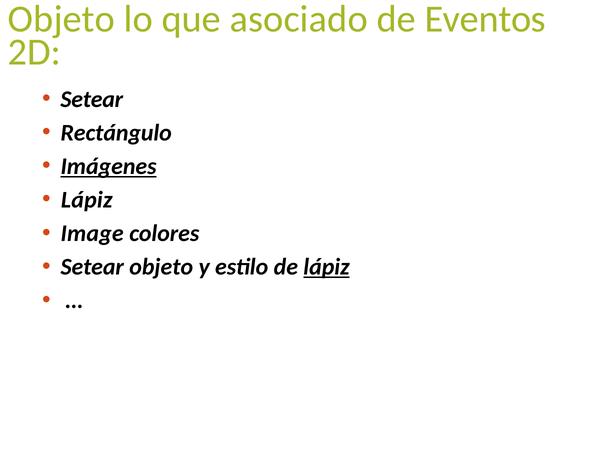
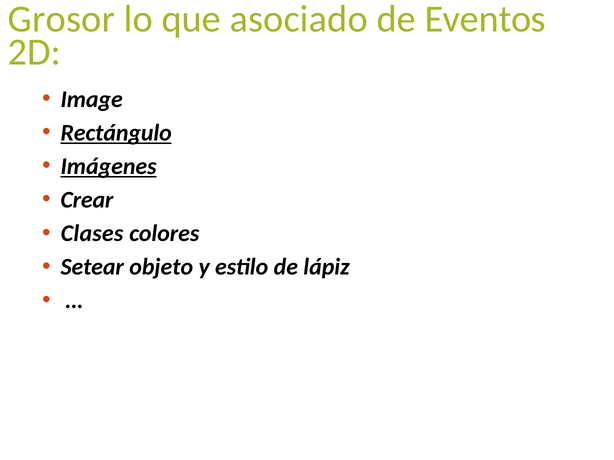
Objeto: Objeto -> Grosor (61, 19)
Setear: Setear -> Image (92, 99)
Rectángulo underline: none -> present (116, 133)
Lápiz: Lápiz -> Crear (87, 200)
Image: Image -> Clases (92, 234)
lápiz underline: present -> none (327, 267)
